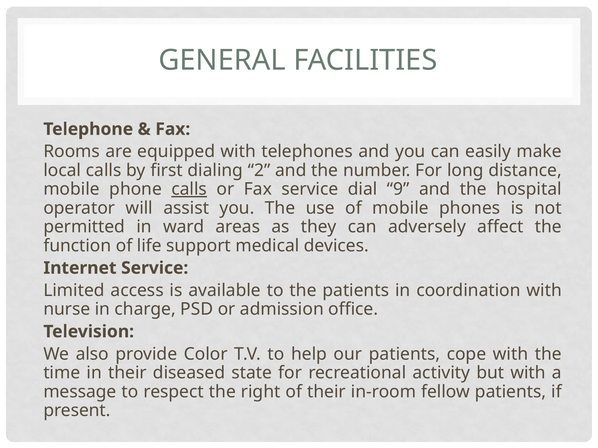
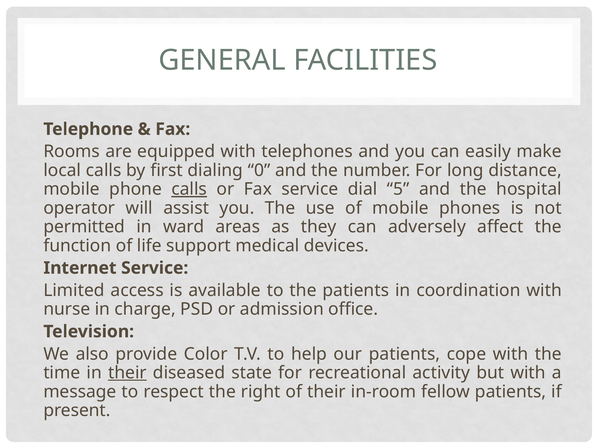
2: 2 -> 0 (259, 171)
9: 9 -> 5 (398, 189)
their underline: none -> present (127, 373)
